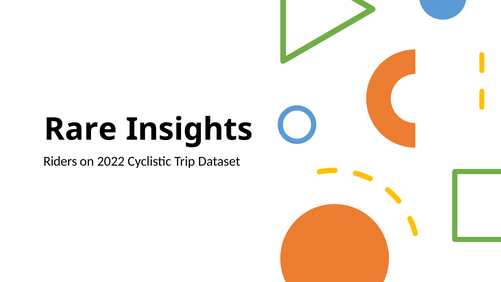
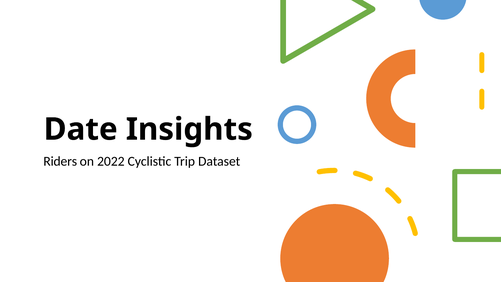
Rare: Rare -> Date (81, 129)
